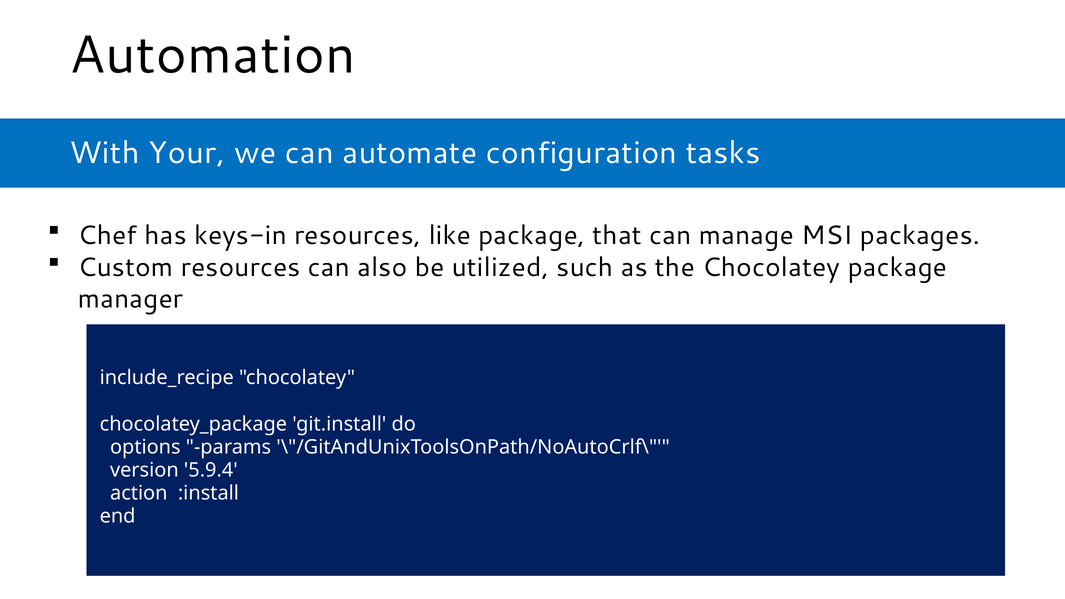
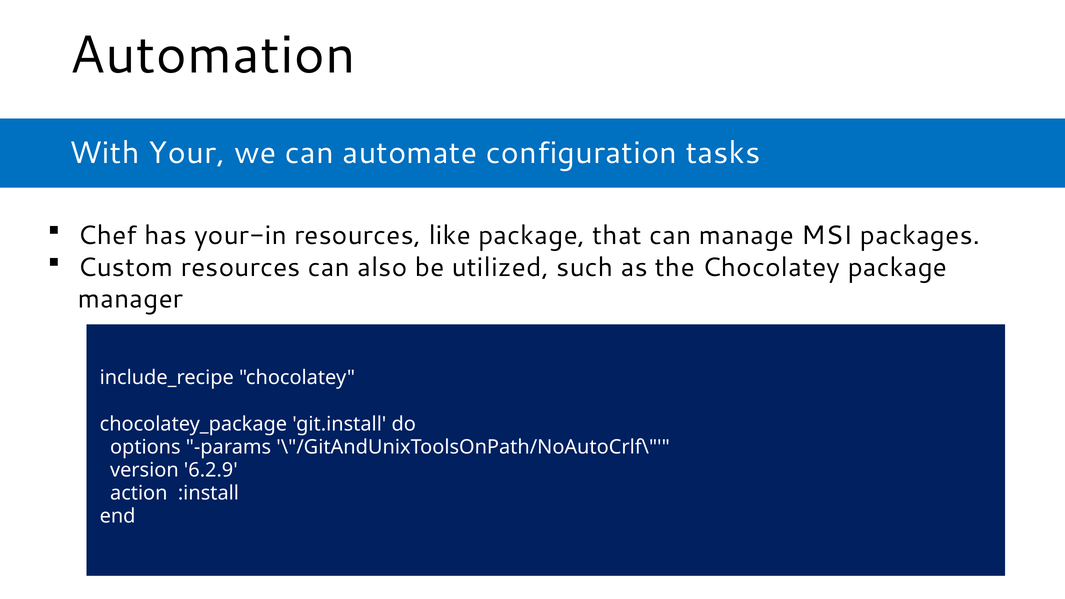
keys-in: keys-in -> your-in (240, 235)
5.9.4: 5.9.4 -> 6.2.9 (211, 470)
